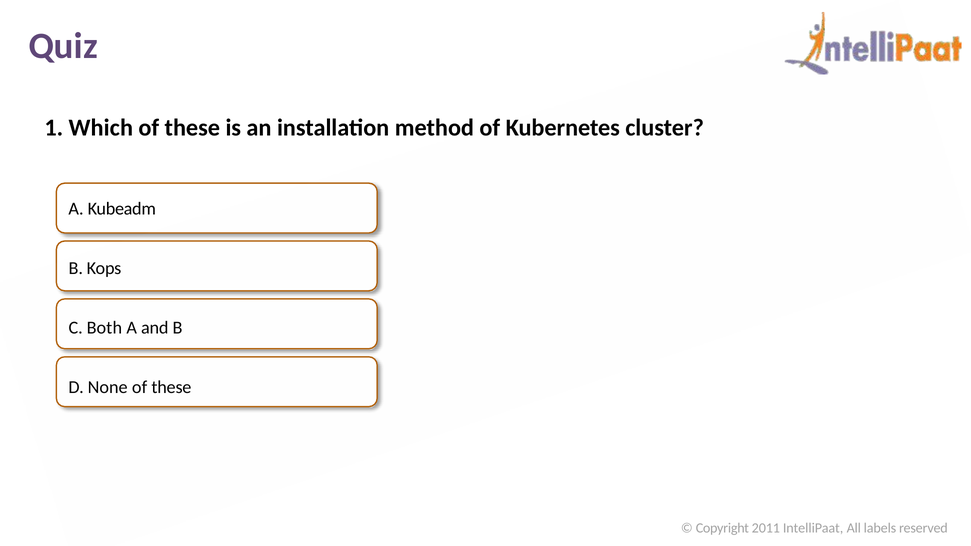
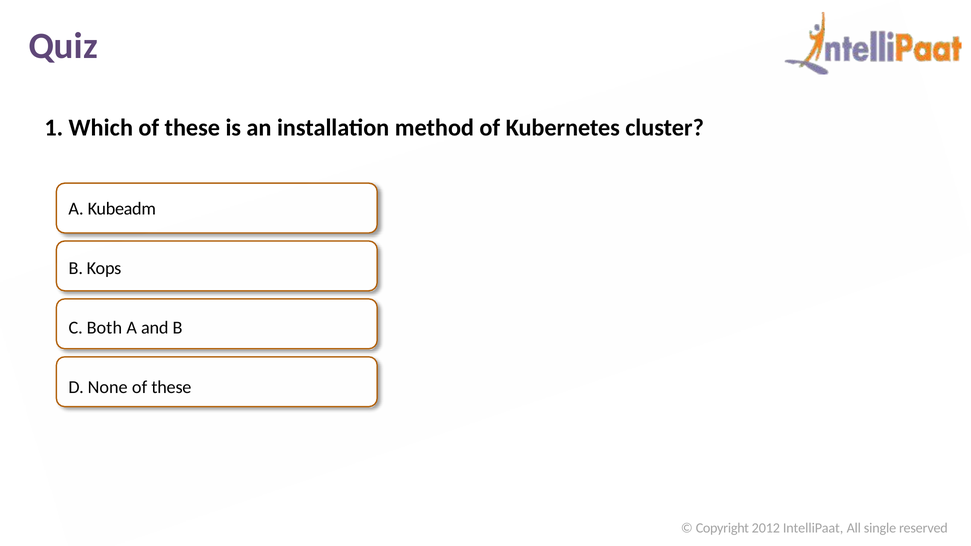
2011: 2011 -> 2012 (766, 528)
labels: labels -> single (880, 528)
